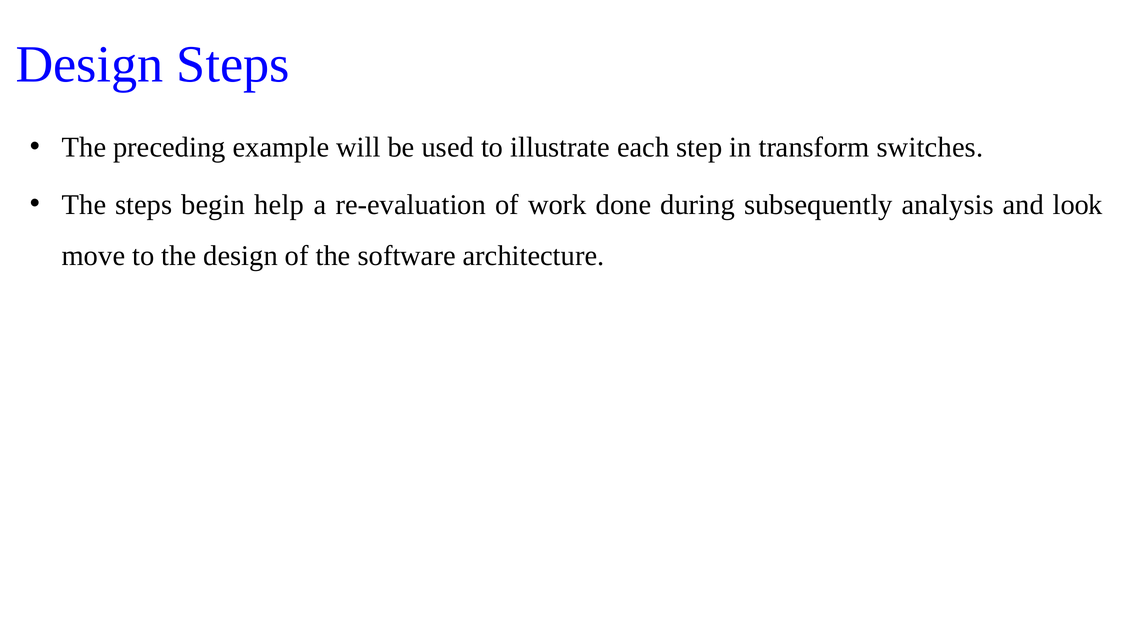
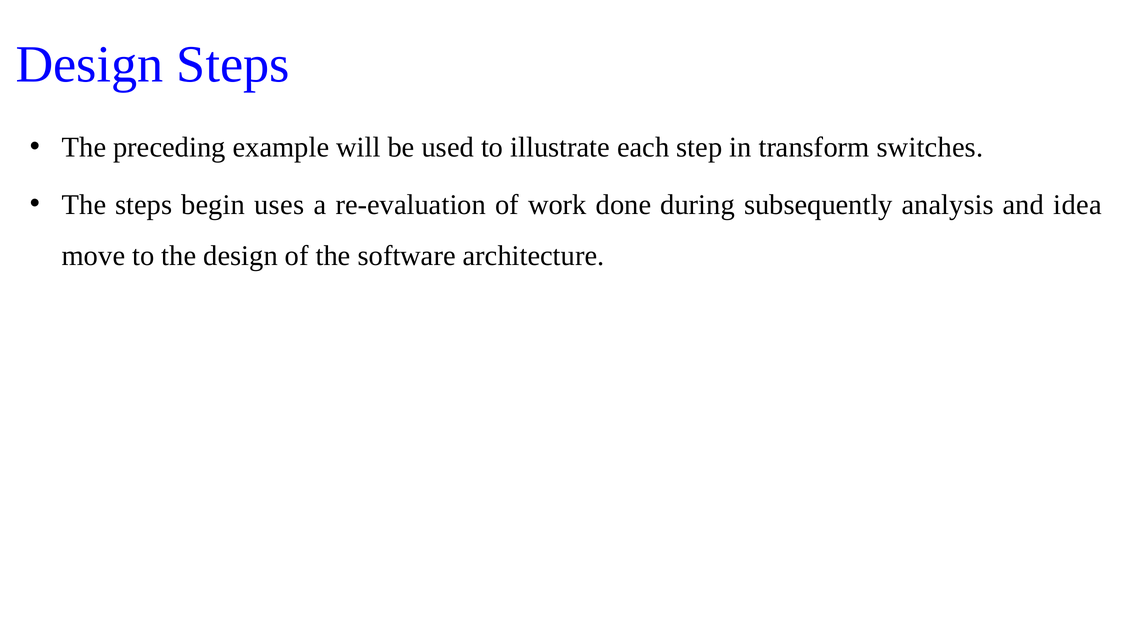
help: help -> uses (279, 204)
look: look -> idea (1078, 204)
